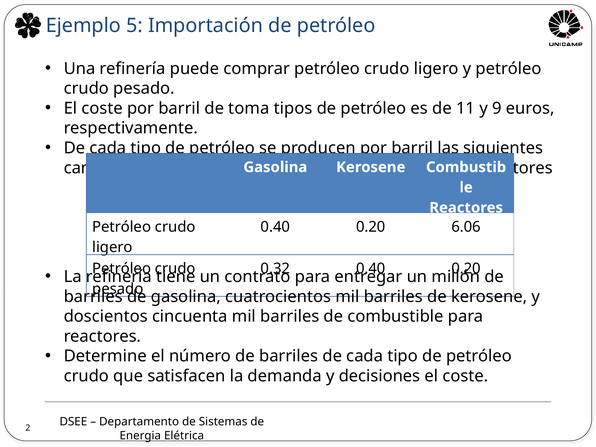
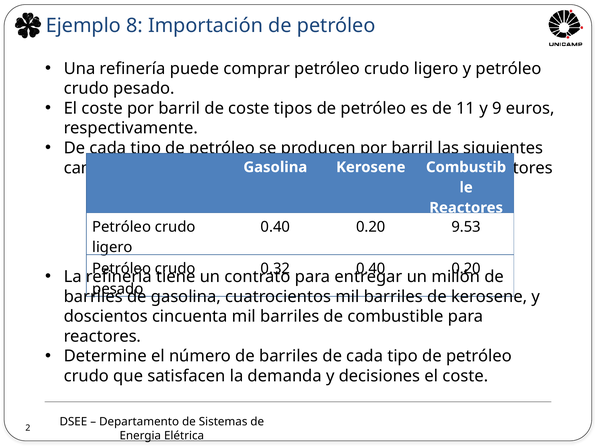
5: 5 -> 8 (135, 26)
de toma: toma -> coste (249, 108)
6.06: 6.06 -> 9.53 (466, 227)
